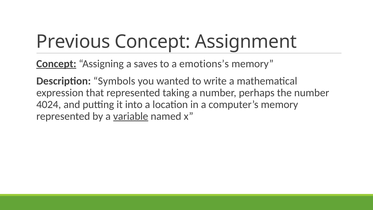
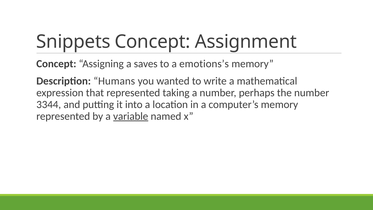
Previous: Previous -> Snippets (73, 42)
Concept underline: present -> none (56, 64)
Symbols: Symbols -> Humans (114, 81)
4024: 4024 -> 3344 (49, 104)
